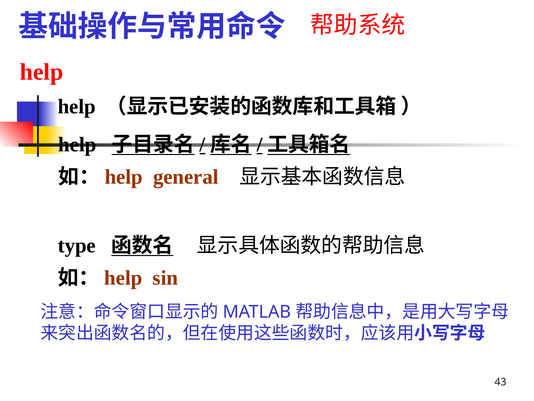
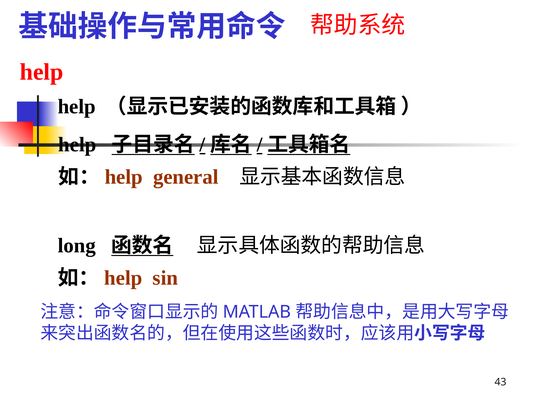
type: type -> long (77, 245)
